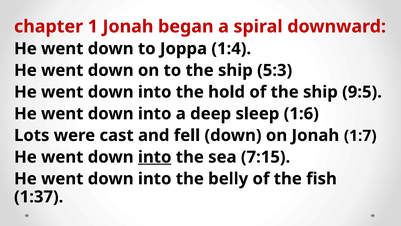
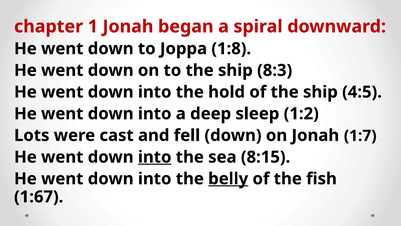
1:4: 1:4 -> 1:8 (231, 49)
5:3: 5:3 -> 8:3 (275, 70)
9:5: 9:5 -> 4:5 (362, 92)
1:6: 1:6 -> 1:2 (301, 114)
7:15: 7:15 -> 8:15 (266, 157)
belly underline: none -> present (228, 178)
1:37: 1:37 -> 1:67 (39, 197)
